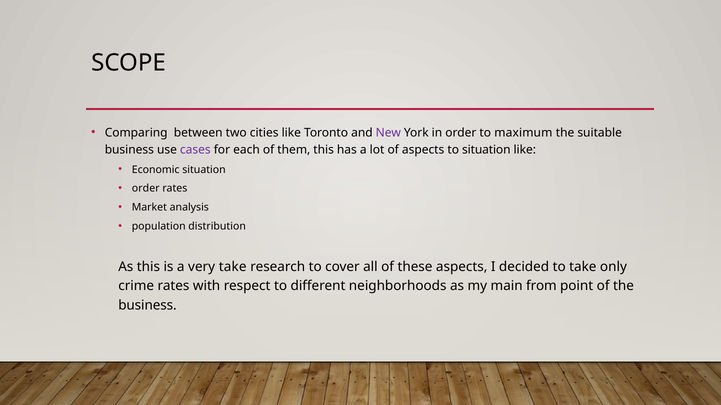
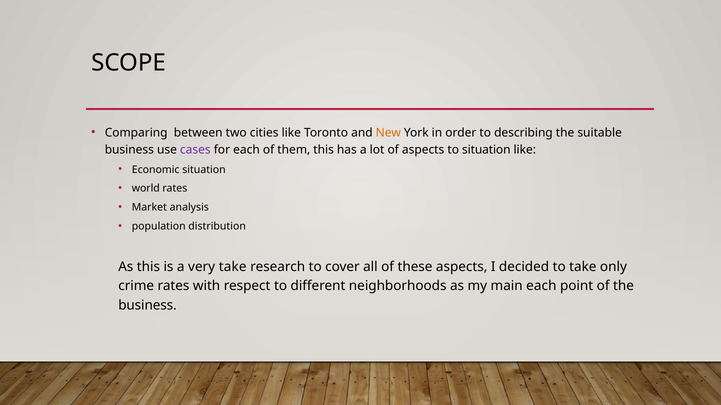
New colour: purple -> orange (388, 133)
maximum: maximum -> describing (523, 133)
order: order -> world (146, 189)
main from: from -> each (541, 286)
